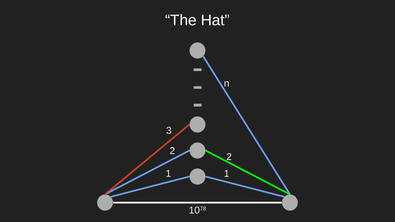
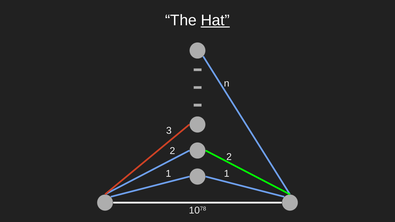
Hat underline: none -> present (215, 20)
